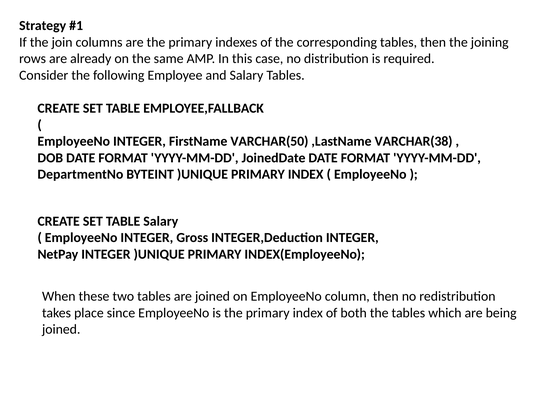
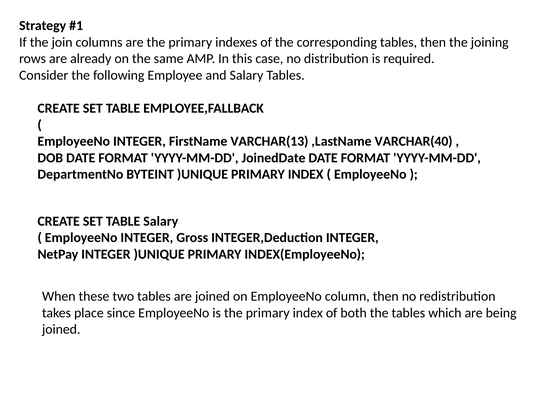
VARCHAR(50: VARCHAR(50 -> VARCHAR(13 (269, 141)
VARCHAR(38: VARCHAR(38 -> VARCHAR(40 (414, 141)
